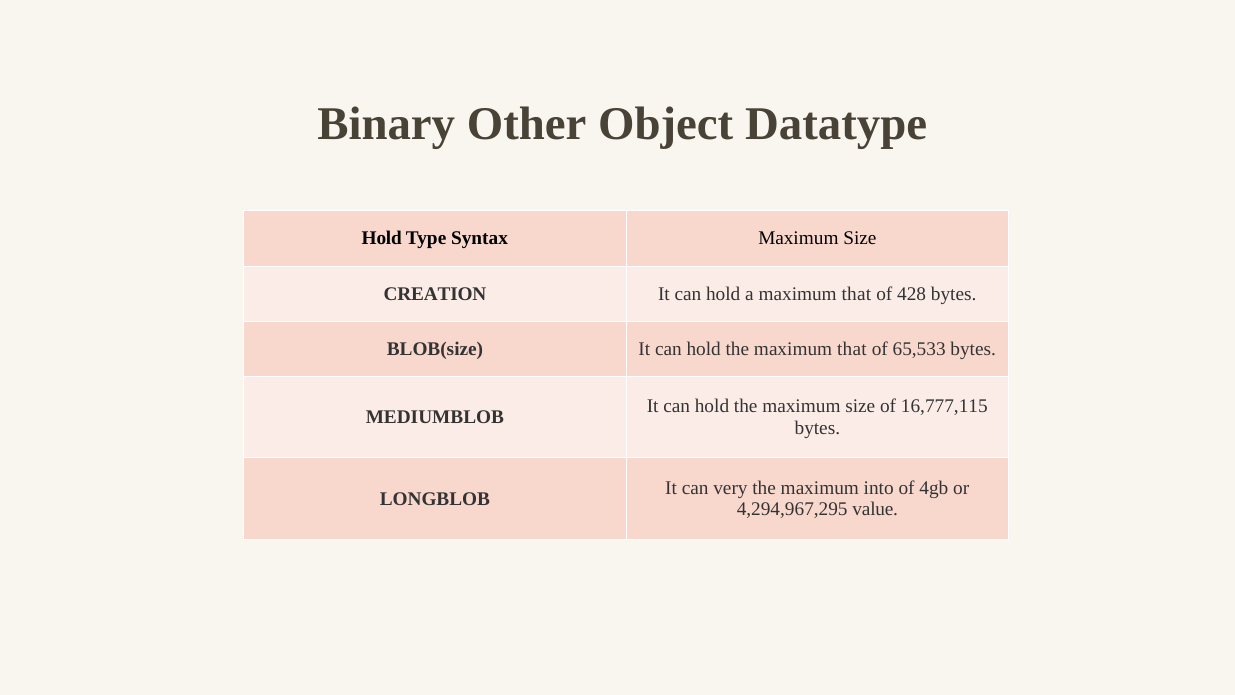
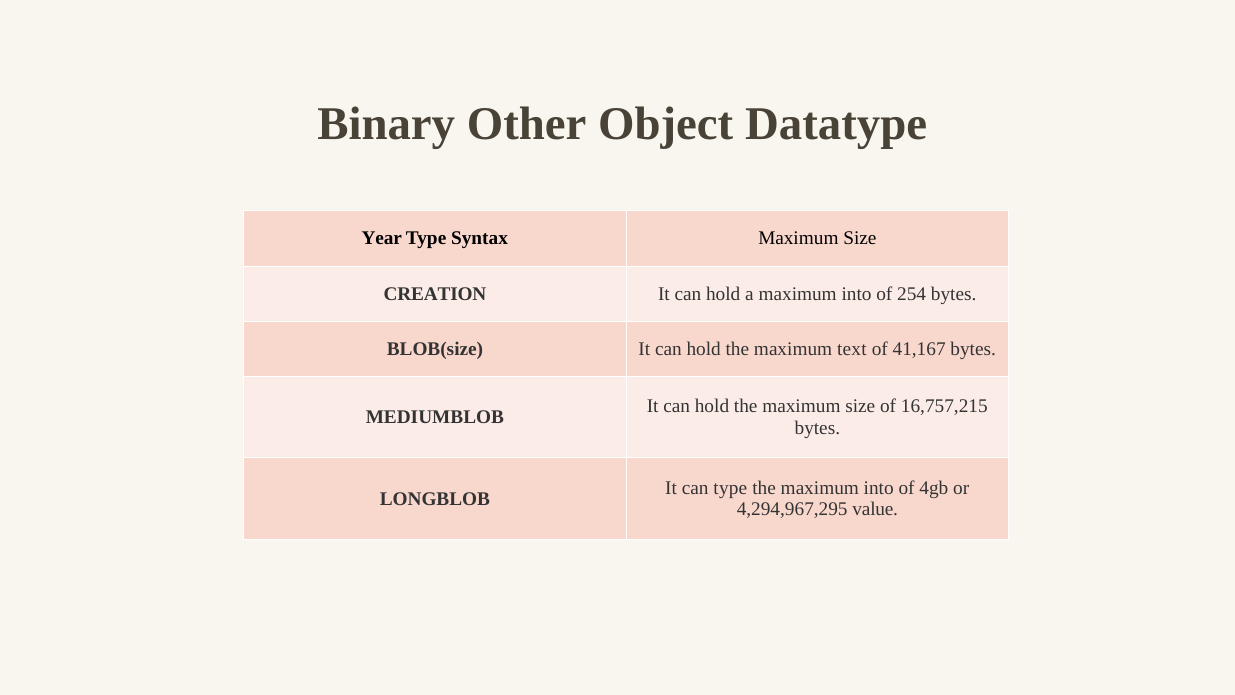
Hold: Hold -> Year (382, 238)
a maximum that: that -> into (857, 294)
428: 428 -> 254 (912, 294)
the maximum that: that -> text (852, 349)
65,533: 65,533 -> 41,167 (919, 349)
16,777,115: 16,777,115 -> 16,757,215 (944, 406)
can very: very -> type (730, 488)
